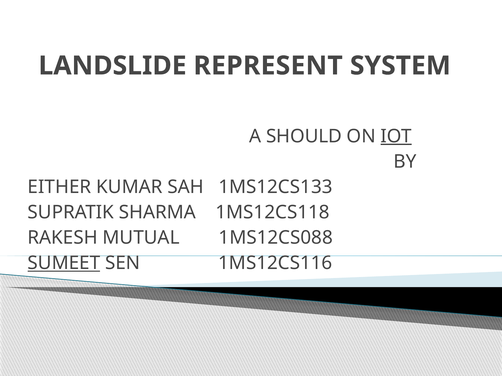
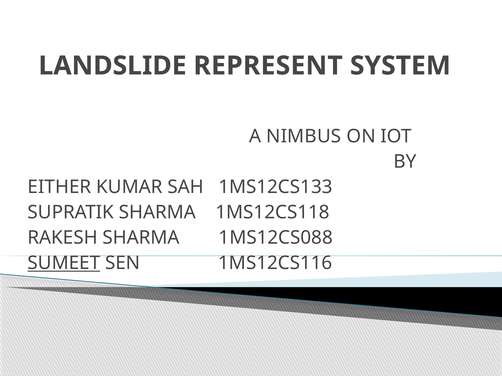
SHOULD: SHOULD -> NIMBUS (304, 136)
IOT underline: present -> none (396, 136)
RAKESH MUTUAL: MUTUAL -> SHARMA (141, 238)
